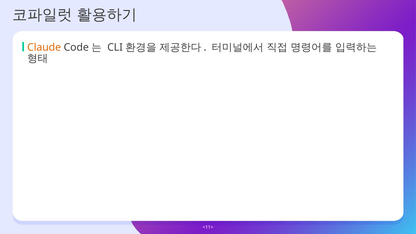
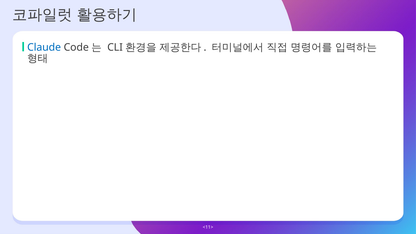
Claude colour: orange -> blue (44, 47)
